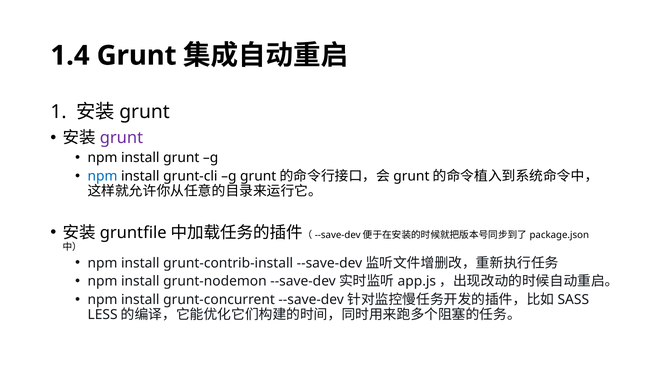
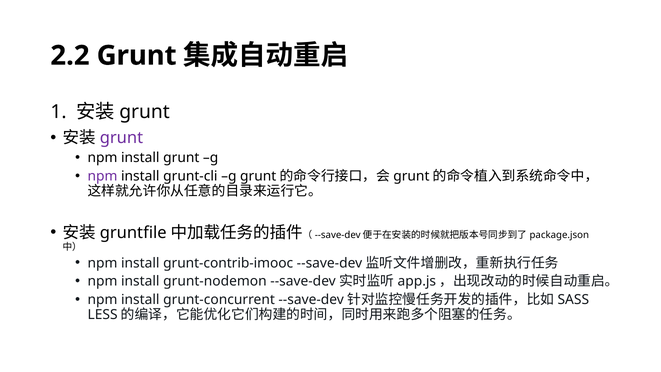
1.4: 1.4 -> 2.2 (70, 56)
npm colour: blue -> purple (102, 176)
grunt-contrib-install: grunt-contrib-install -> grunt-contrib-imooc (228, 263)
